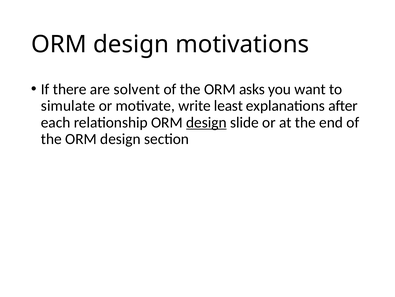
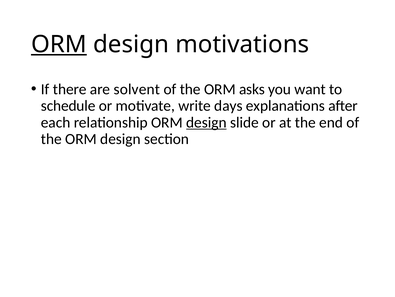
ORM underline: none -> present (59, 44)
simulate: simulate -> schedule (68, 106)
least: least -> days (228, 106)
